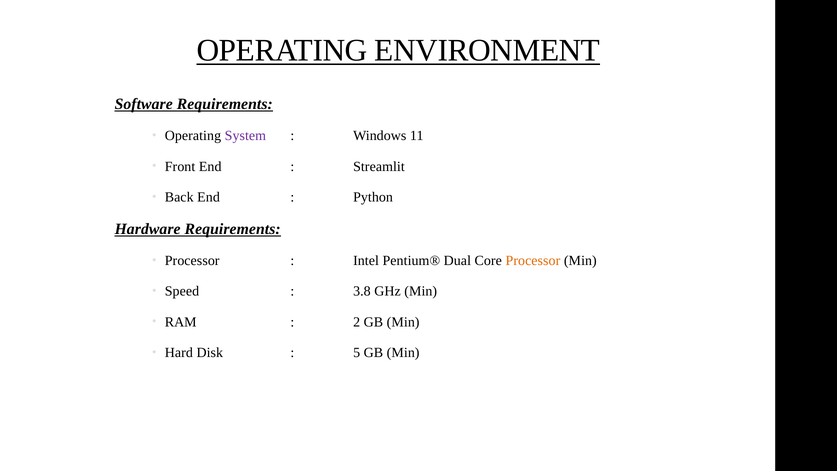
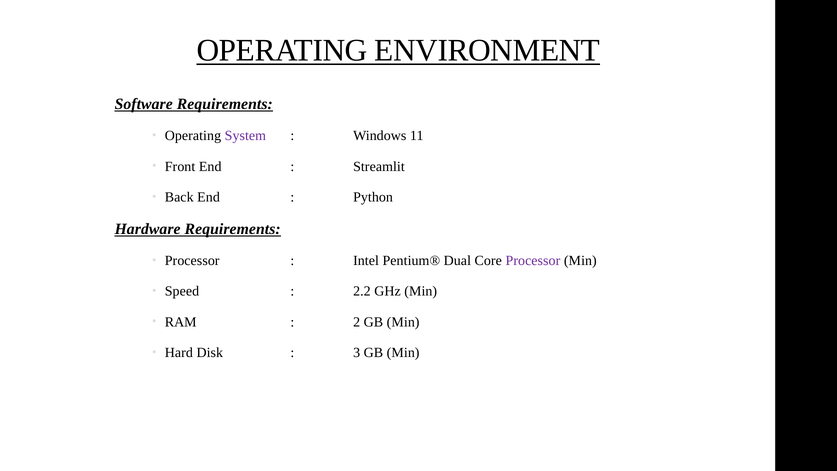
Processor colour: orange -> purple (533, 261)
3.8: 3.8 -> 2.2 (362, 291)
5: 5 -> 3 (357, 353)
